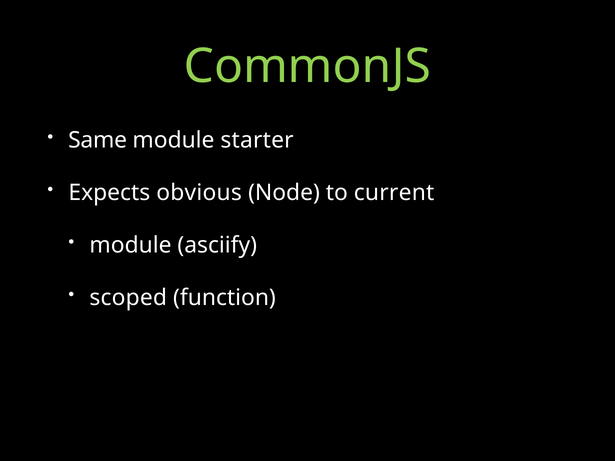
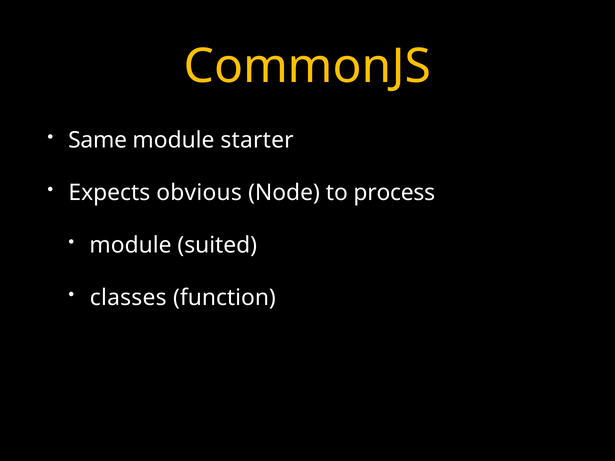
CommonJS colour: light green -> yellow (307, 66)
current: current -> process (394, 193)
asciify: asciify -> suited (217, 245)
scoped: scoped -> classes (128, 298)
